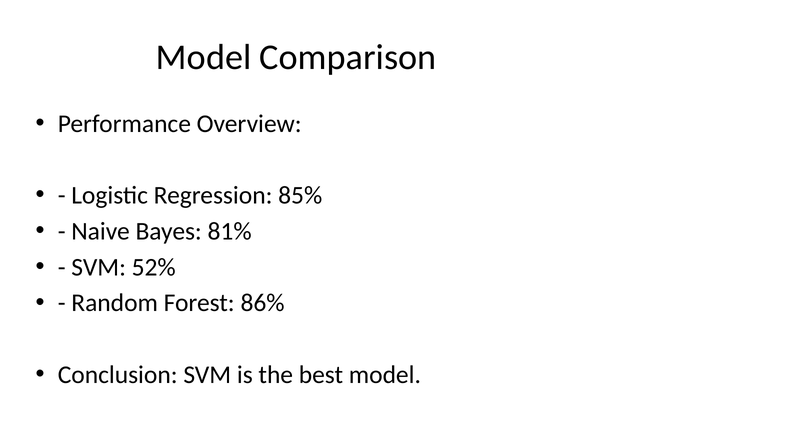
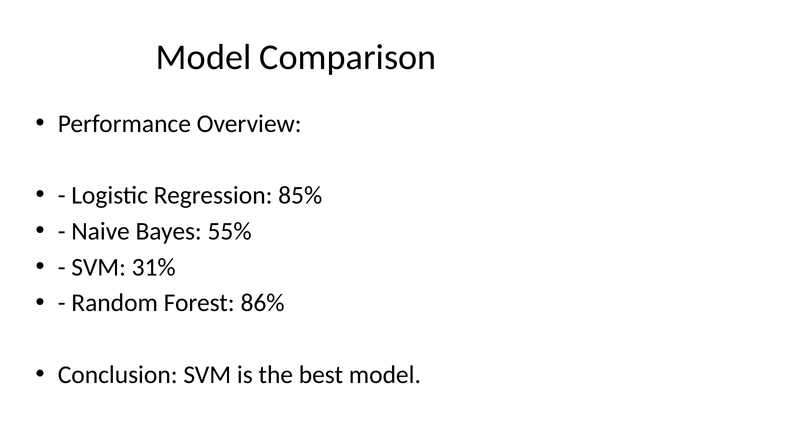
81%: 81% -> 55% (230, 232)
52%: 52% -> 31% (154, 267)
